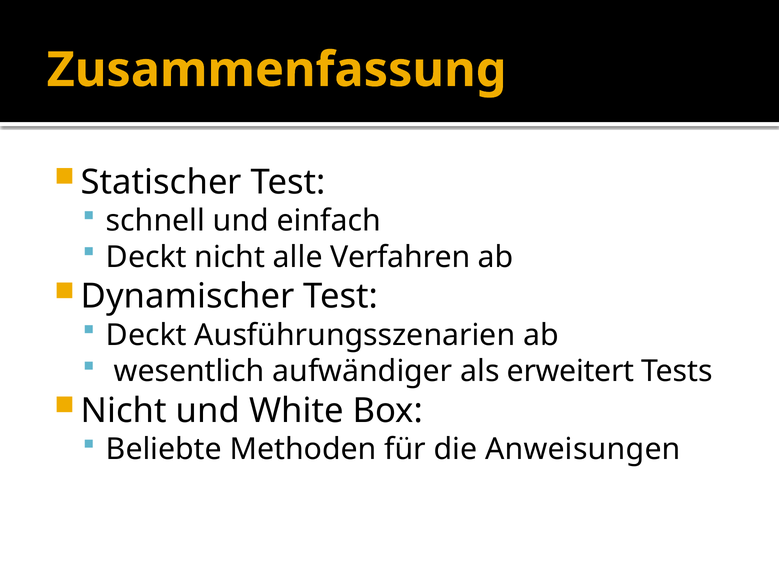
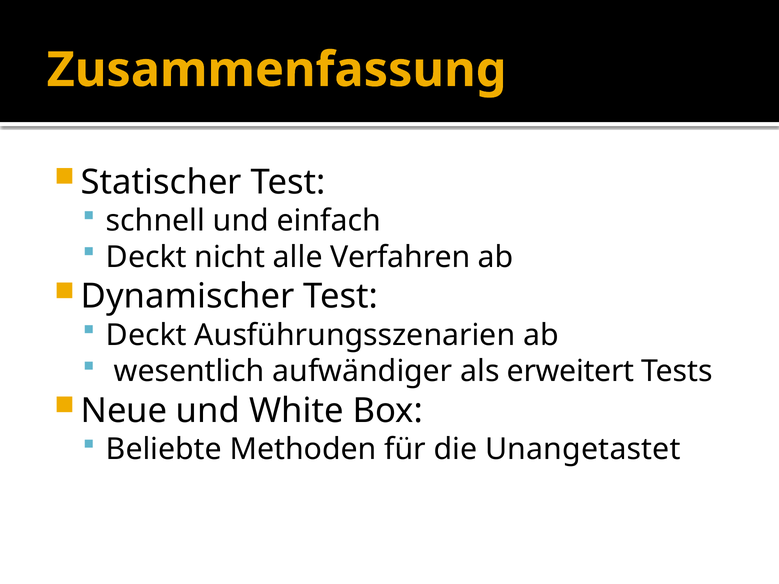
Nicht: Nicht -> Neue (124, 411)
Anweisungen: Anweisungen -> Unangetastet (583, 449)
